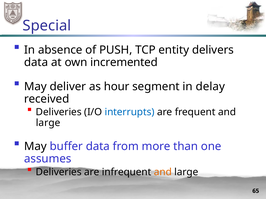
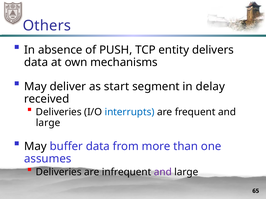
Special: Special -> Others (47, 26)
incremented: incremented -> mechanisms (124, 62)
hour: hour -> start (117, 87)
and colour: orange -> purple (163, 172)
